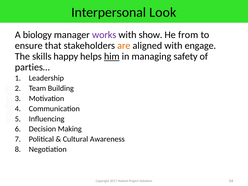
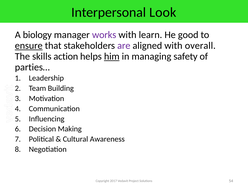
show: show -> learn (150, 35)
from: from -> good (188, 35)
ensure underline: none -> present (29, 46)
are colour: orange -> purple (124, 46)
engage: engage -> overall (200, 46)
happy: happy -> action (66, 56)
